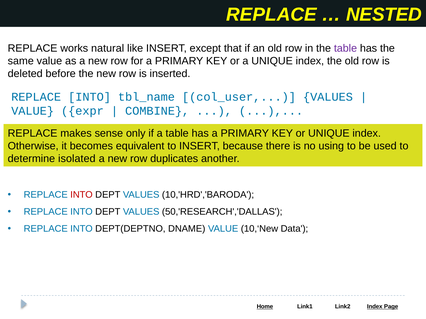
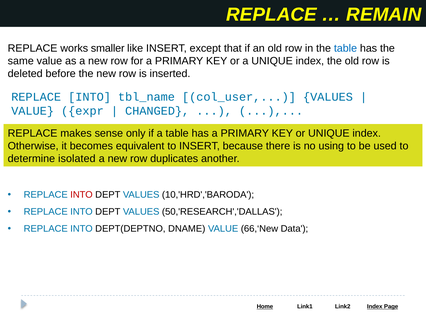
NESTED: NESTED -> REMAIN (384, 15)
natural: natural -> smaller (108, 48)
table colour: purple -> blue (345, 48)
COMBINE: COMBINE -> CHANGED (157, 111)
10,‘New: 10,‘New -> 66,‘New (259, 229)
